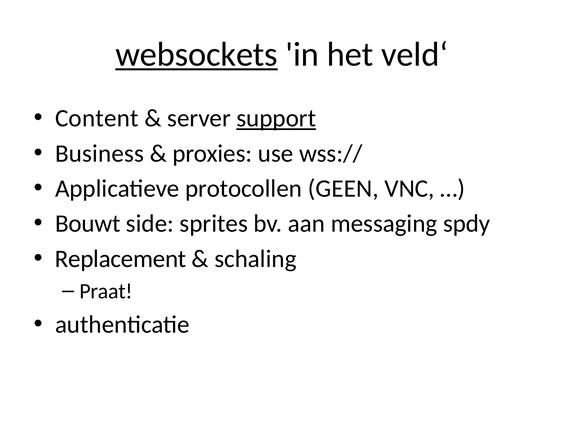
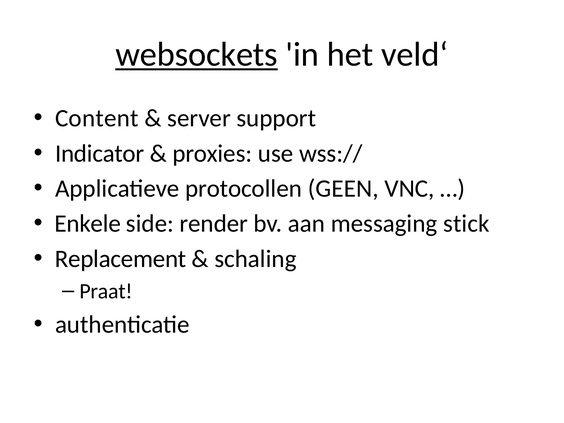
support underline: present -> none (276, 118)
Business: Business -> Indicator (100, 153)
Bouwt: Bouwt -> Enkele (88, 224)
sprites: sprites -> render (214, 224)
spdy: spdy -> stick (466, 224)
